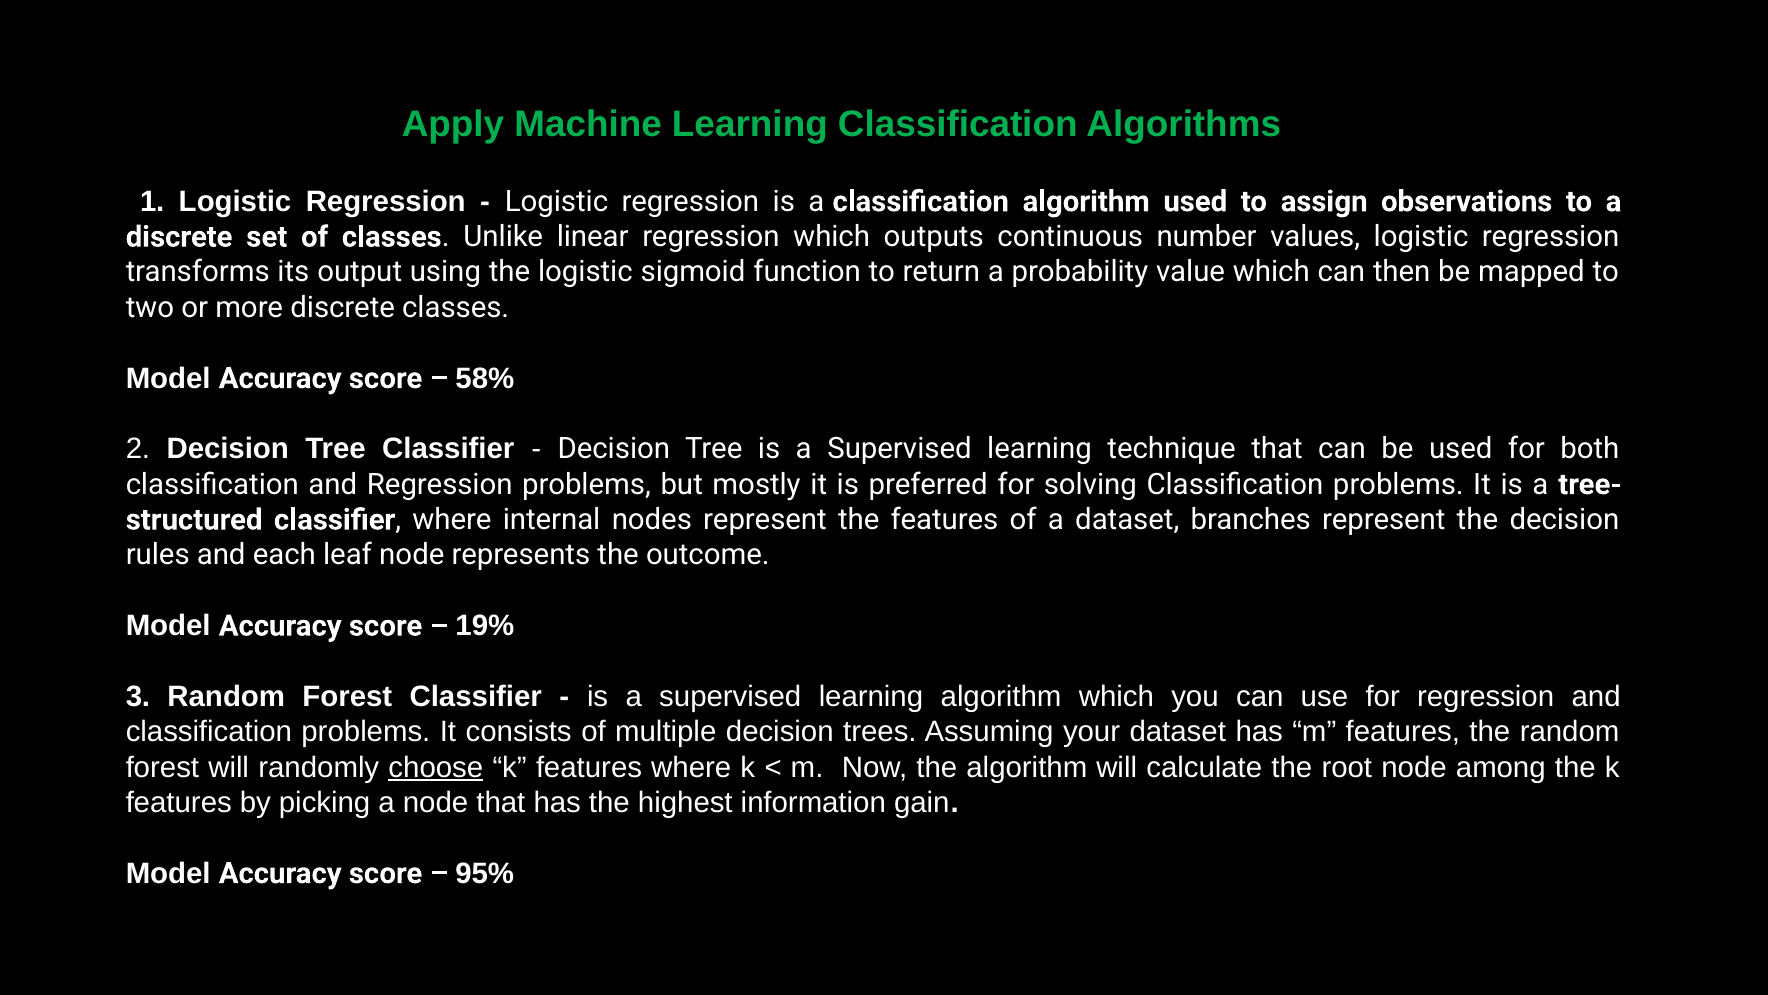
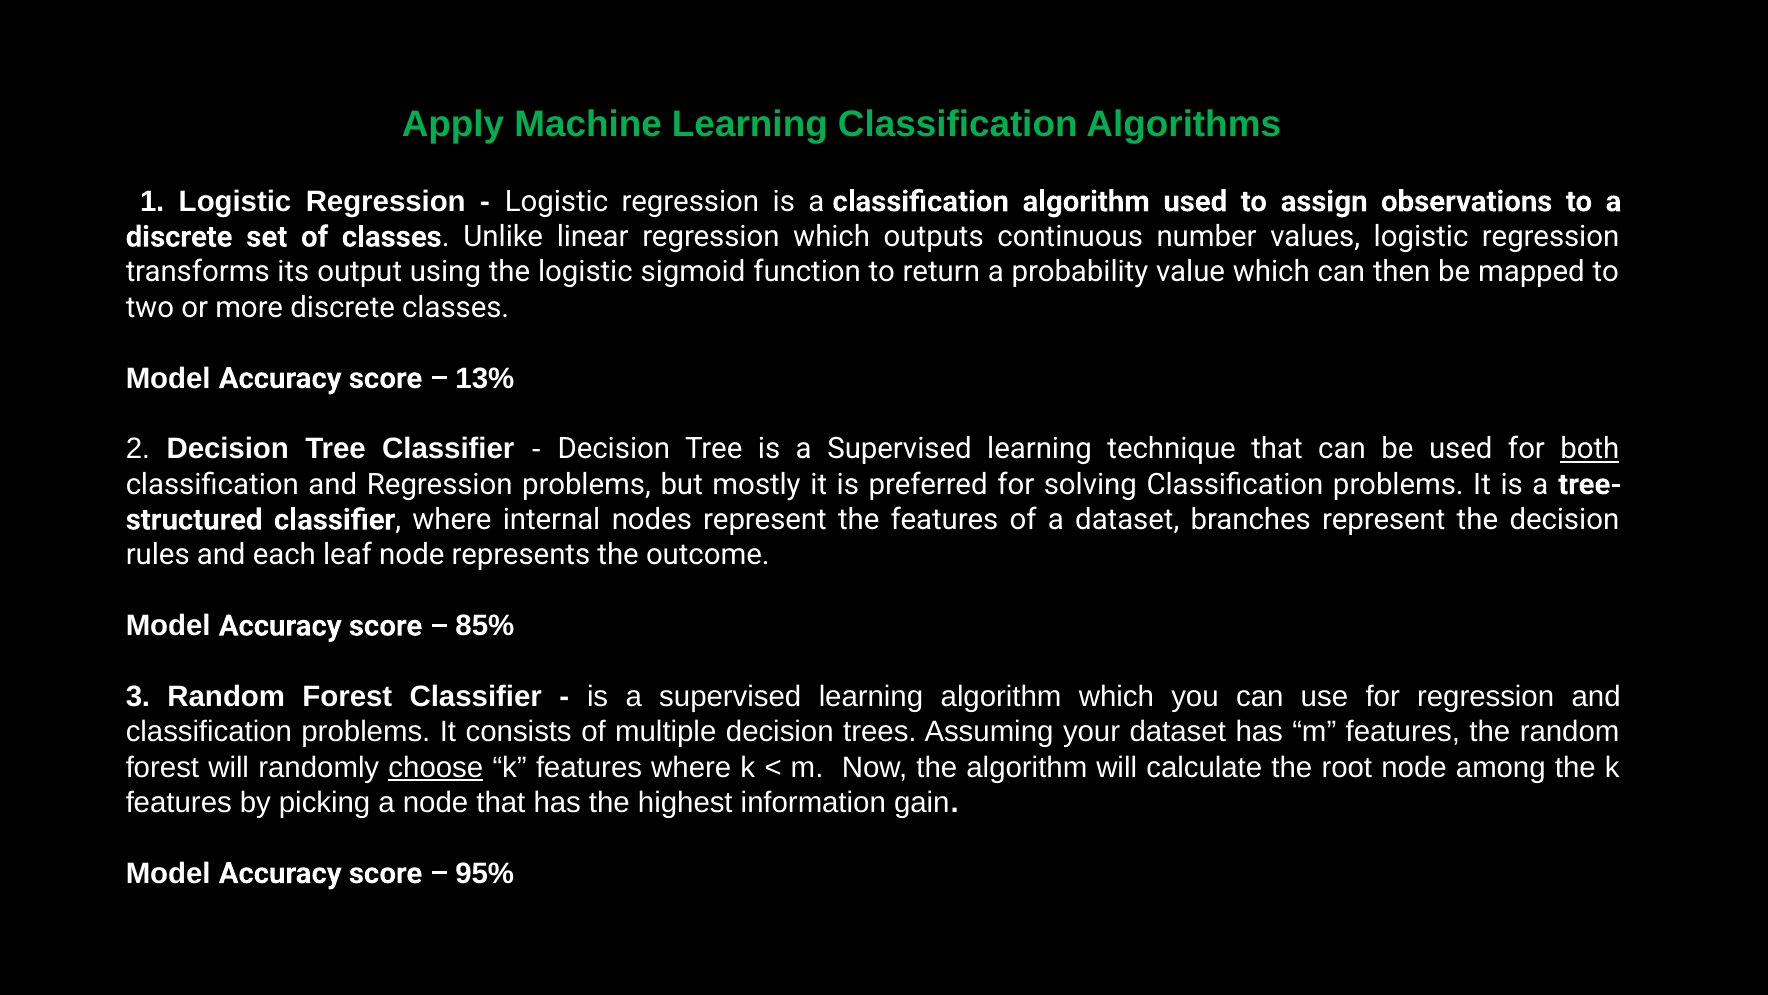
58%: 58% -> 13% (485, 378)
both underline: none -> present (1590, 449)
19%: 19% -> 85% (485, 626)
